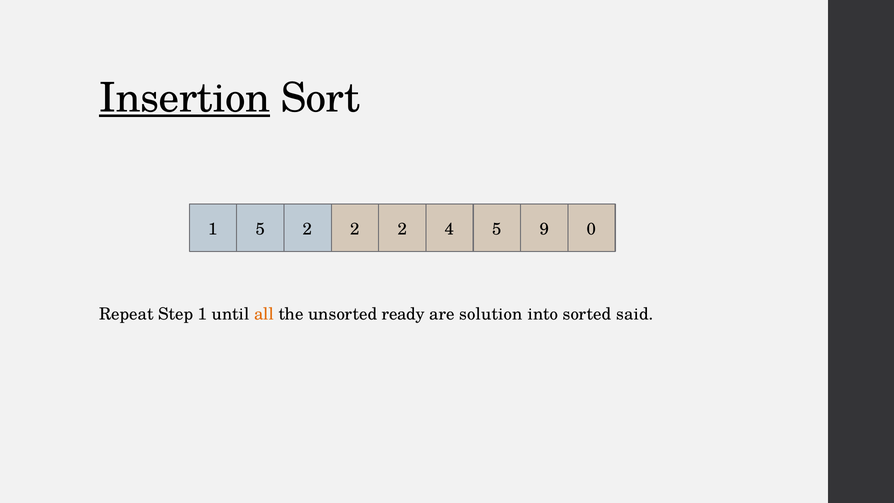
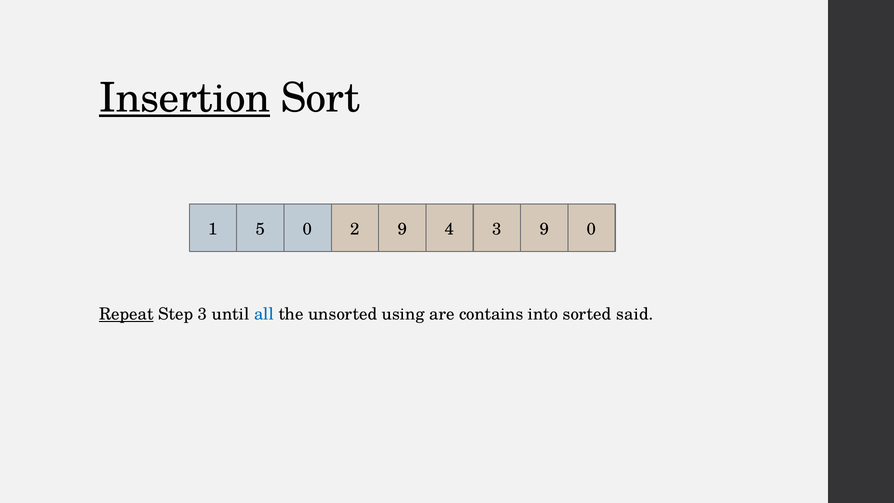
1 2: 2 -> 0 (308, 229)
2 2: 2 -> 9 (402, 229)
4 5: 5 -> 3 (497, 229)
Repeat underline: none -> present (126, 314)
Step 1: 1 -> 3 (203, 314)
all colour: orange -> blue (264, 314)
ready: ready -> using (403, 314)
solution: solution -> contains (491, 314)
